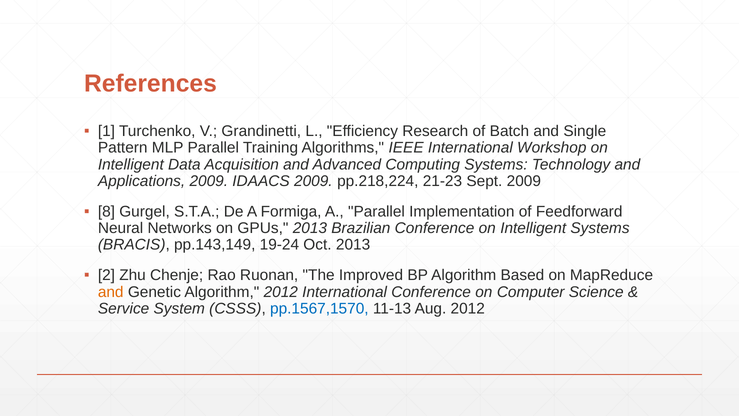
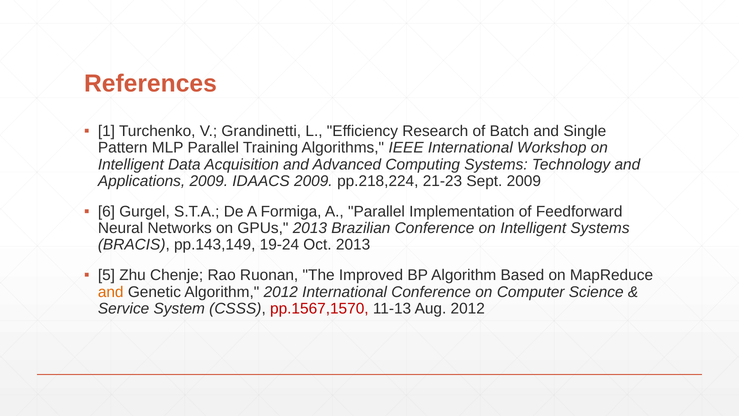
8: 8 -> 6 (106, 211)
2: 2 -> 5 (106, 275)
pp.1567,1570 colour: blue -> red (319, 308)
